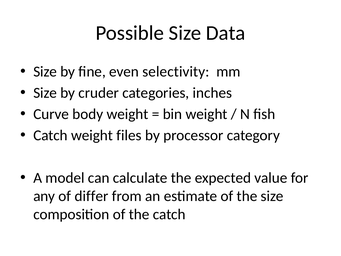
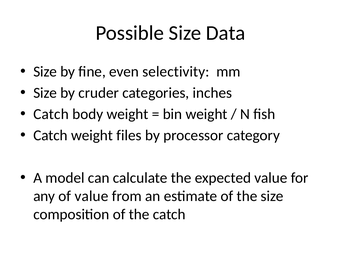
Curve: Curve -> Catch (51, 114)
of differ: differ -> value (91, 196)
